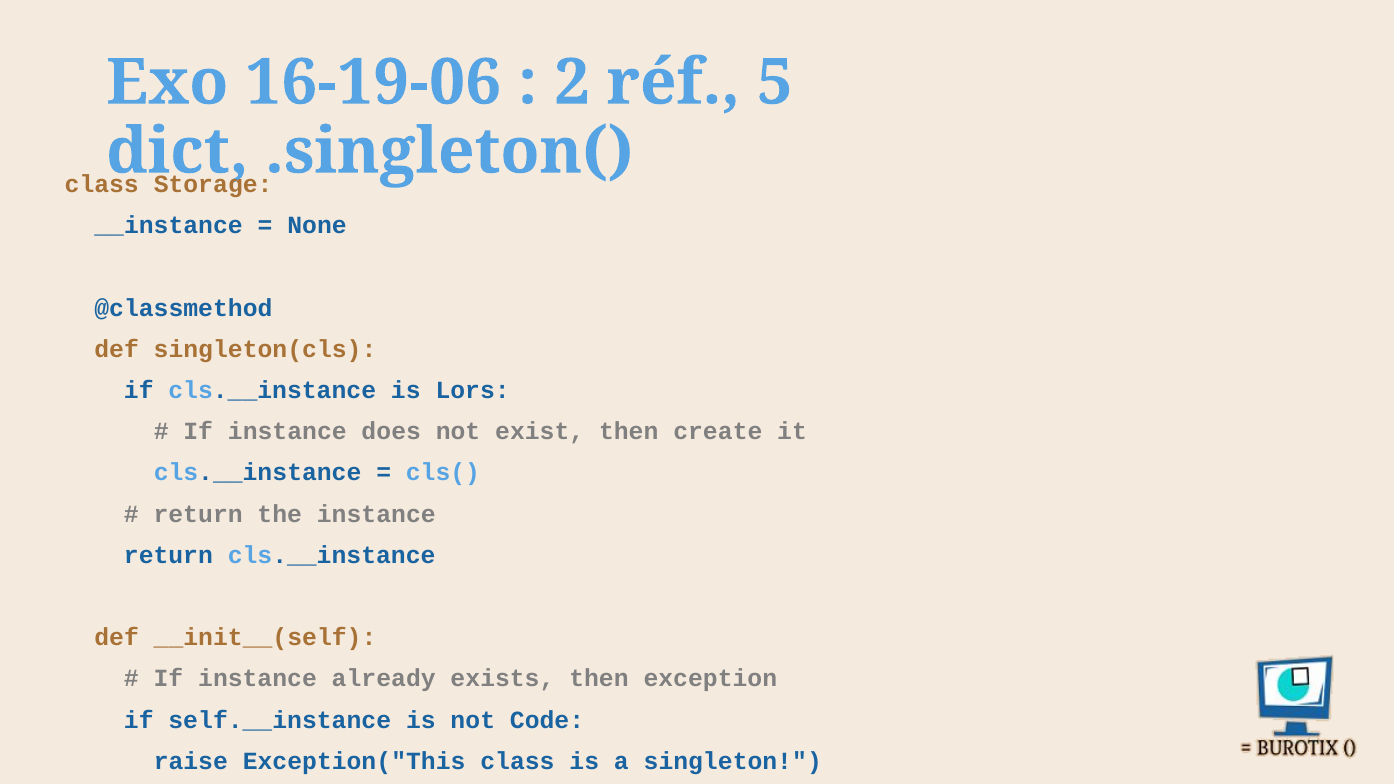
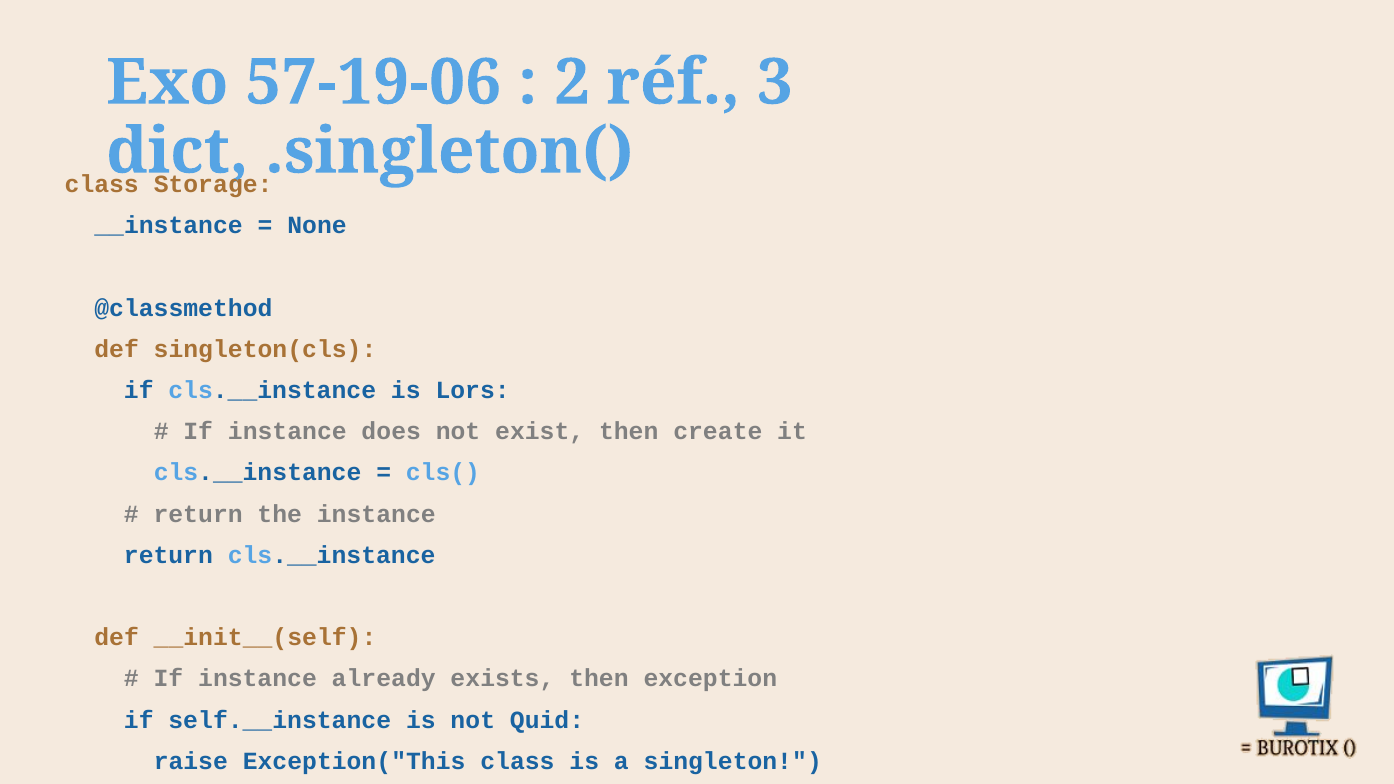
16-19-06: 16-19-06 -> 57-19-06 (373, 83)
5: 5 -> 3 (775, 83)
Code: Code -> Quid (547, 720)
